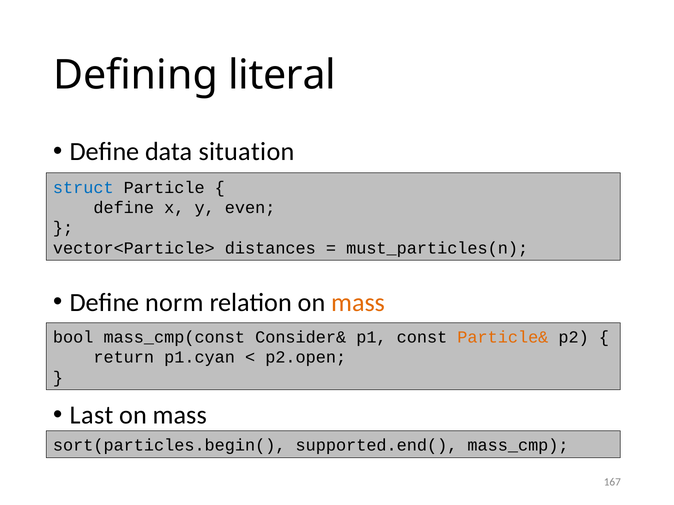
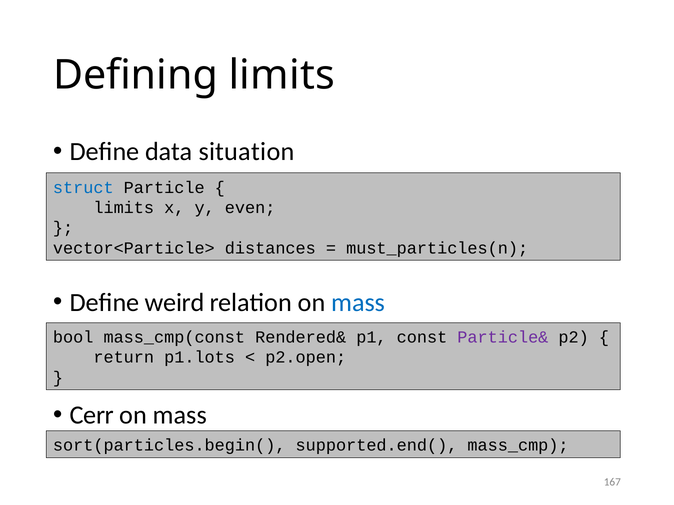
Defining literal: literal -> limits (282, 75)
define: define -> limits (124, 208)
norm: norm -> weird (175, 303)
mass colour: orange -> blue (358, 303)
Consider&: Consider& -> Rendered& (301, 338)
Particle& colour: orange -> purple (503, 338)
p1.cyan: p1.cyan -> p1.lots (200, 358)
Last: Last -> Cerr (92, 416)
